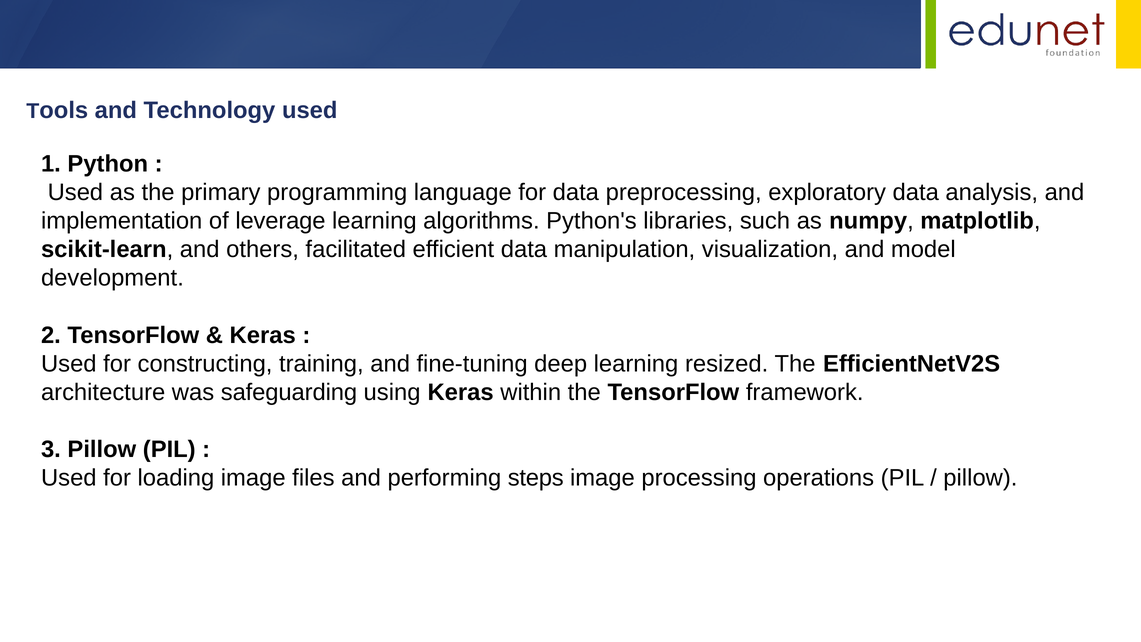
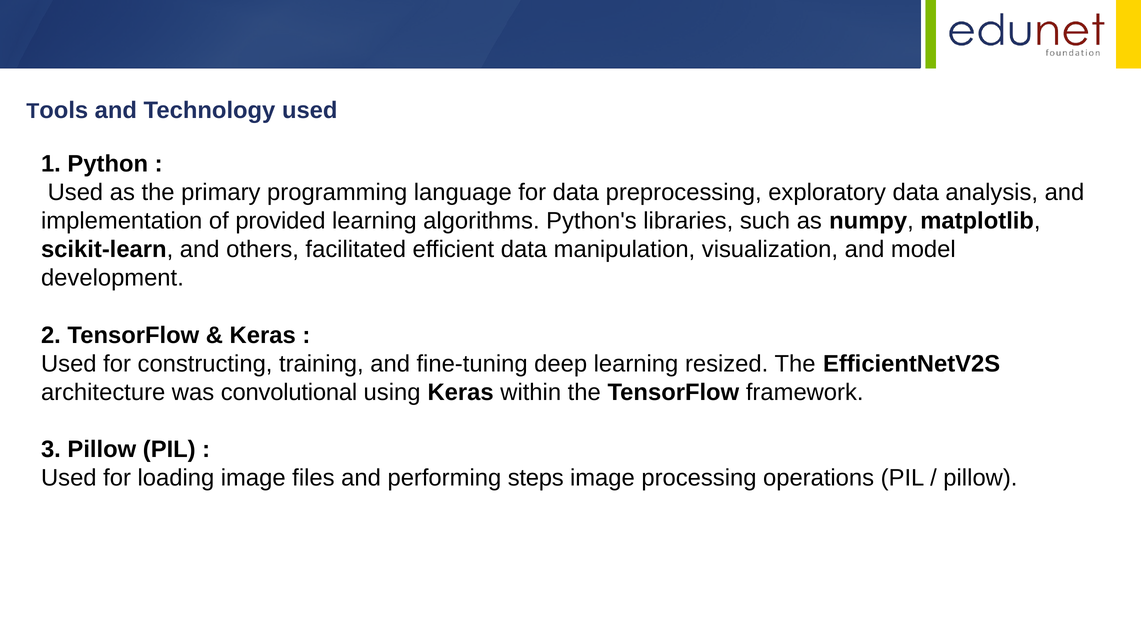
leverage: leverage -> provided (280, 221)
safeguarding: safeguarding -> convolutional (289, 392)
